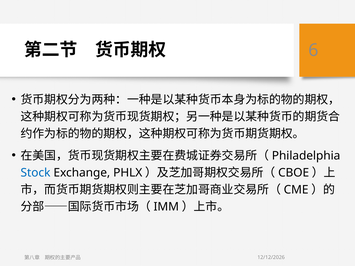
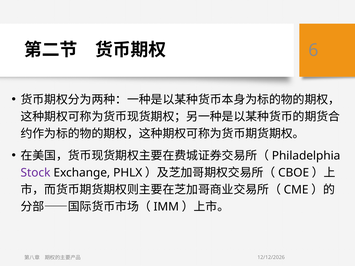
Stock colour: blue -> purple (35, 173)
